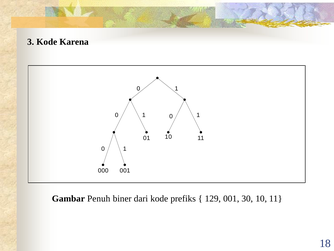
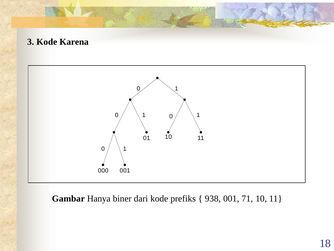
Penuh: Penuh -> Hanya (99, 198)
129: 129 -> 938 (213, 198)
30: 30 -> 71 (247, 198)
